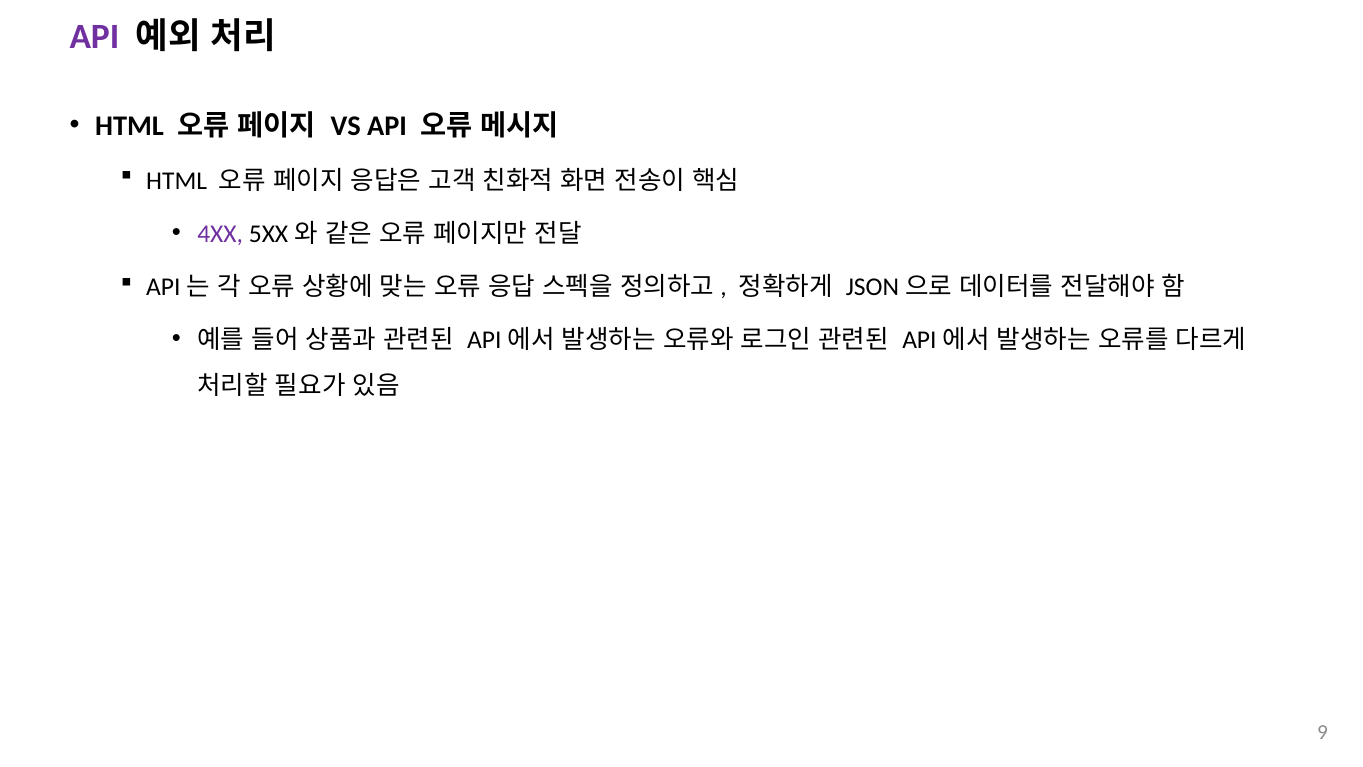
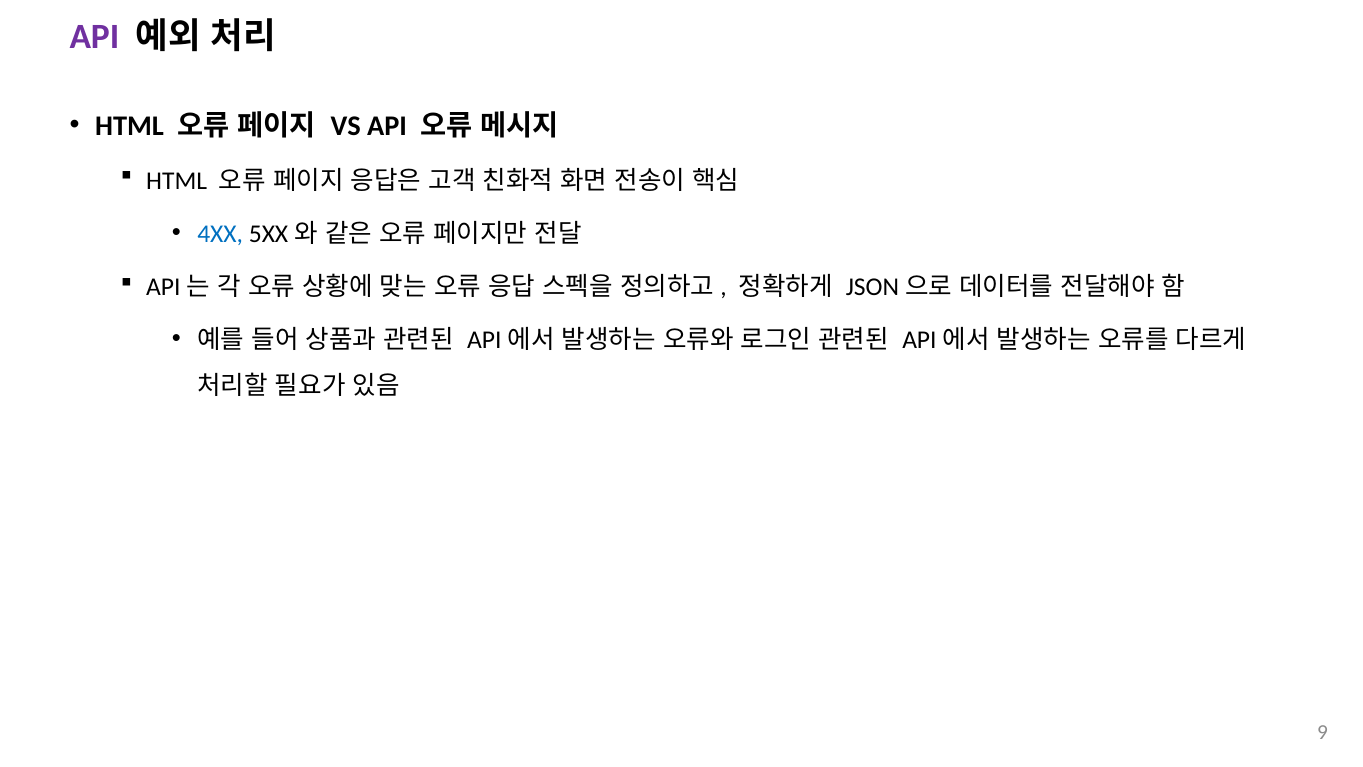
4XX colour: purple -> blue (220, 234)
